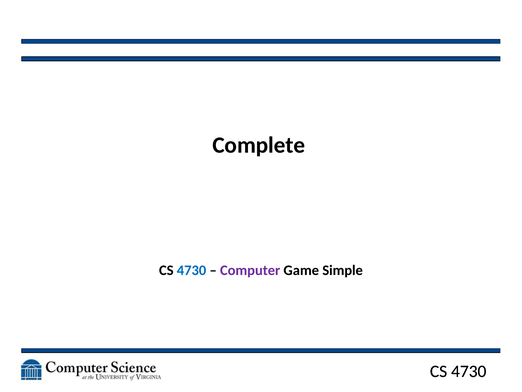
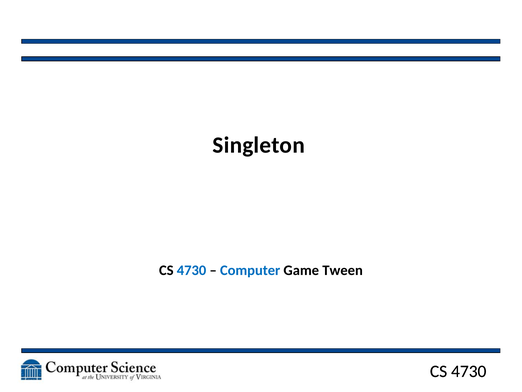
Complete: Complete -> Singleton (259, 145)
Computer colour: purple -> blue (250, 270)
Simple: Simple -> Tween (343, 270)
